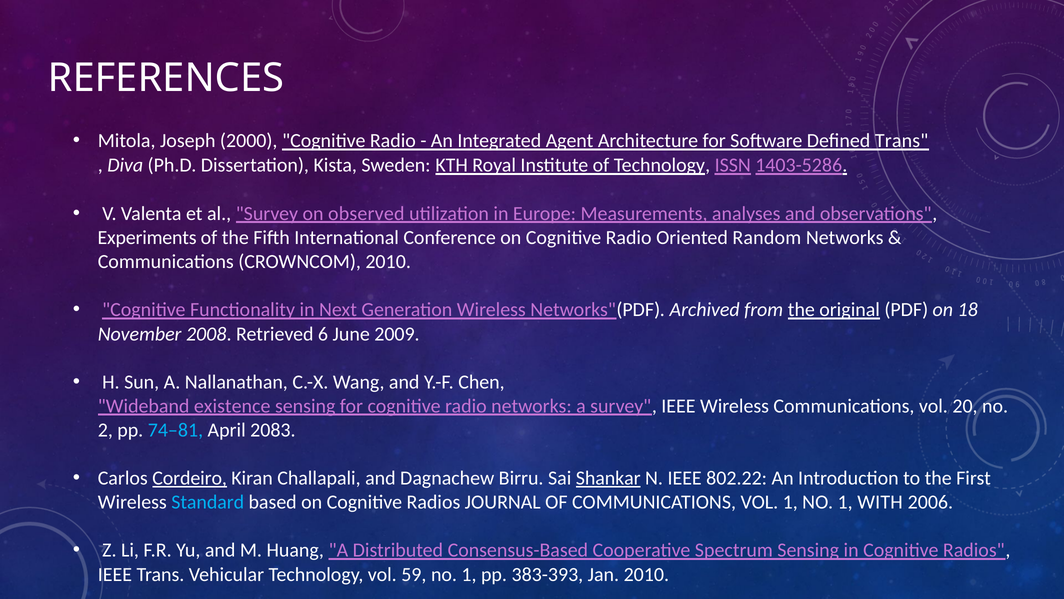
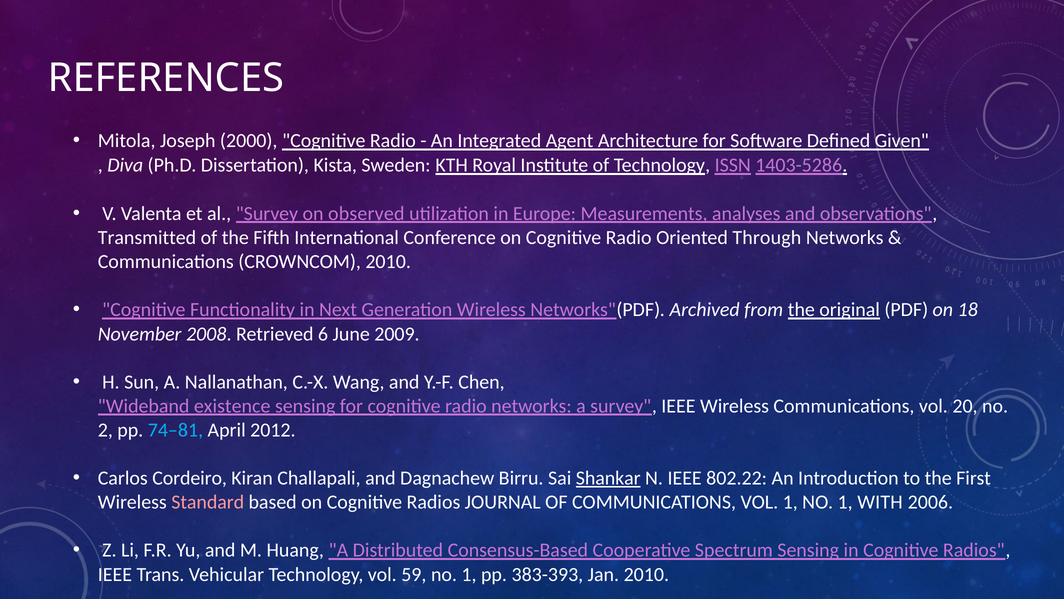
Defined Trans: Trans -> Given (902, 141)
Experiments: Experiments -> Transmitted (147, 238)
Random: Random -> Through (767, 238)
2083: 2083 -> 2012 (273, 430)
Cordeiro underline: present -> none (190, 478)
Standard colour: light blue -> pink (208, 502)
